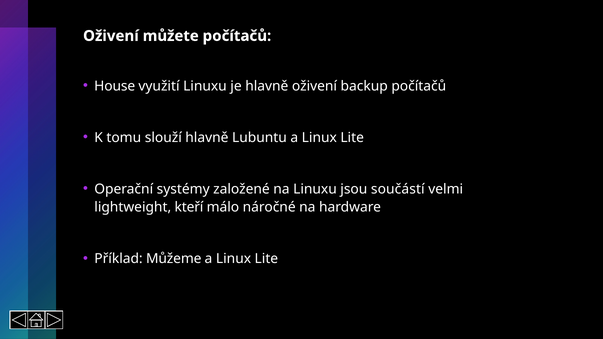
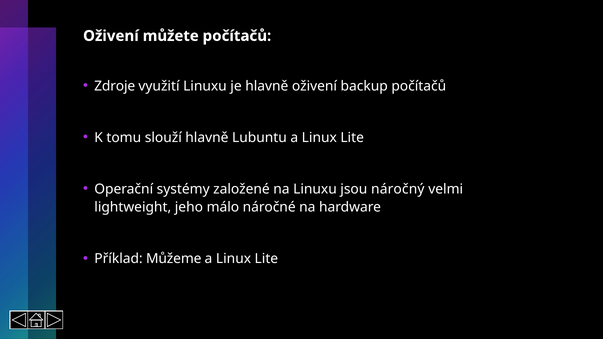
House: House -> Zdroje (115, 86)
součástí: součástí -> náročný (398, 189)
kteří: kteří -> jeho (189, 207)
